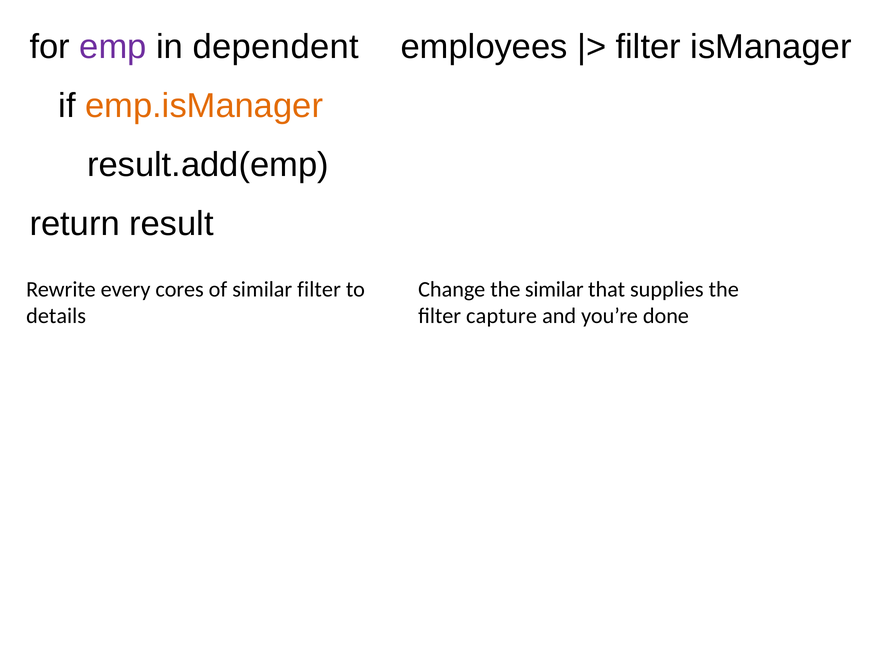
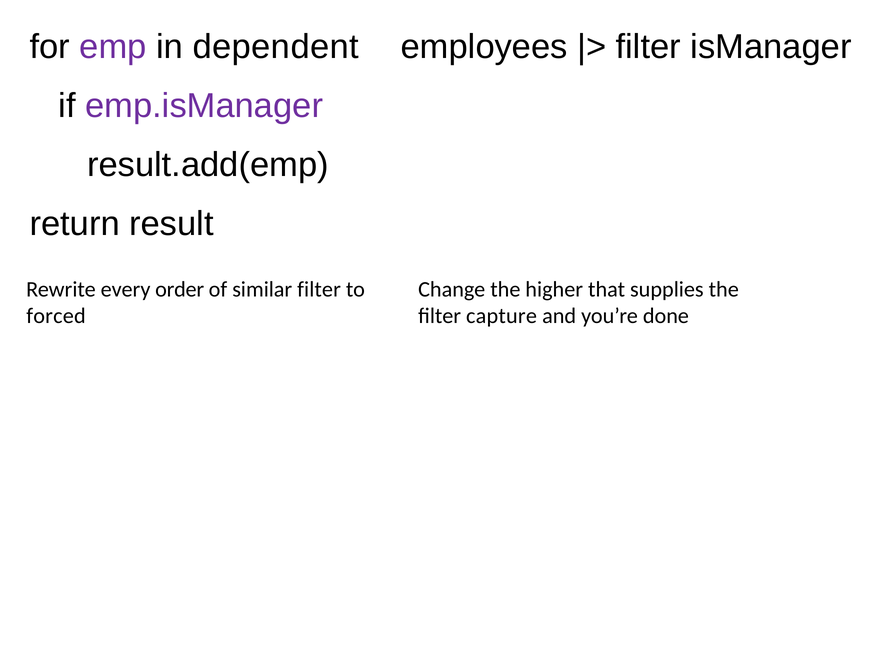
emp.isManager colour: orange -> purple (204, 106)
cores: cores -> order (180, 290)
the similar: similar -> higher (554, 290)
details: details -> forced (56, 316)
